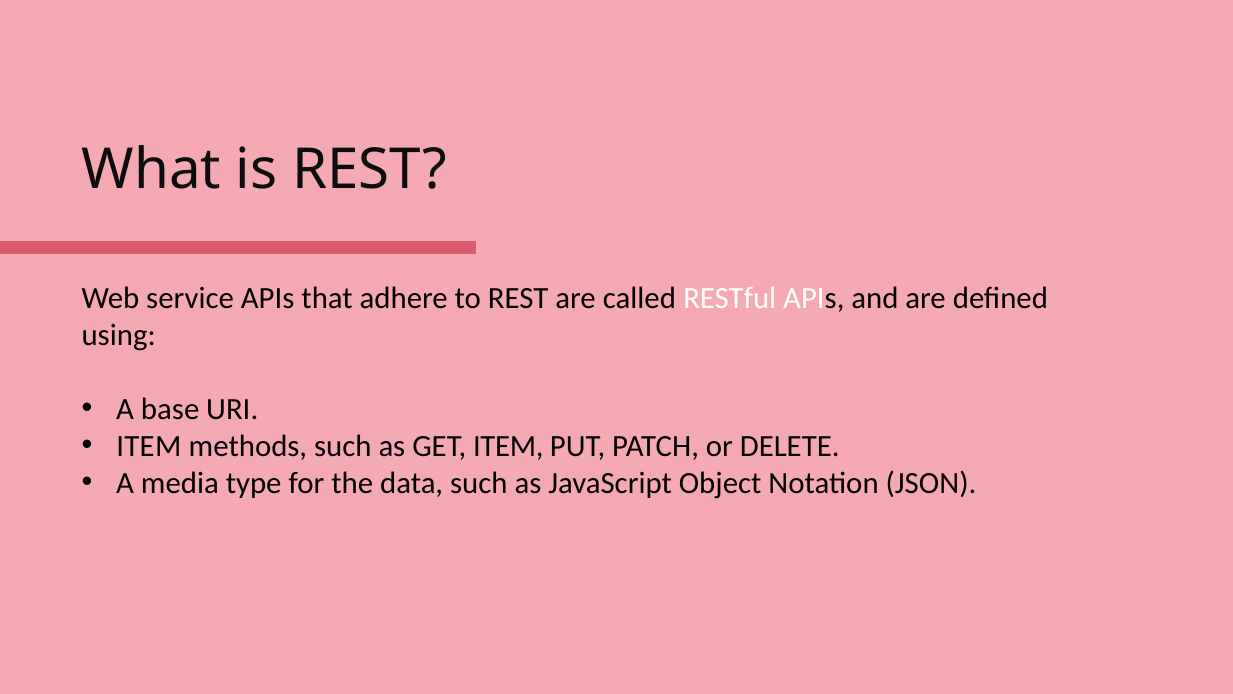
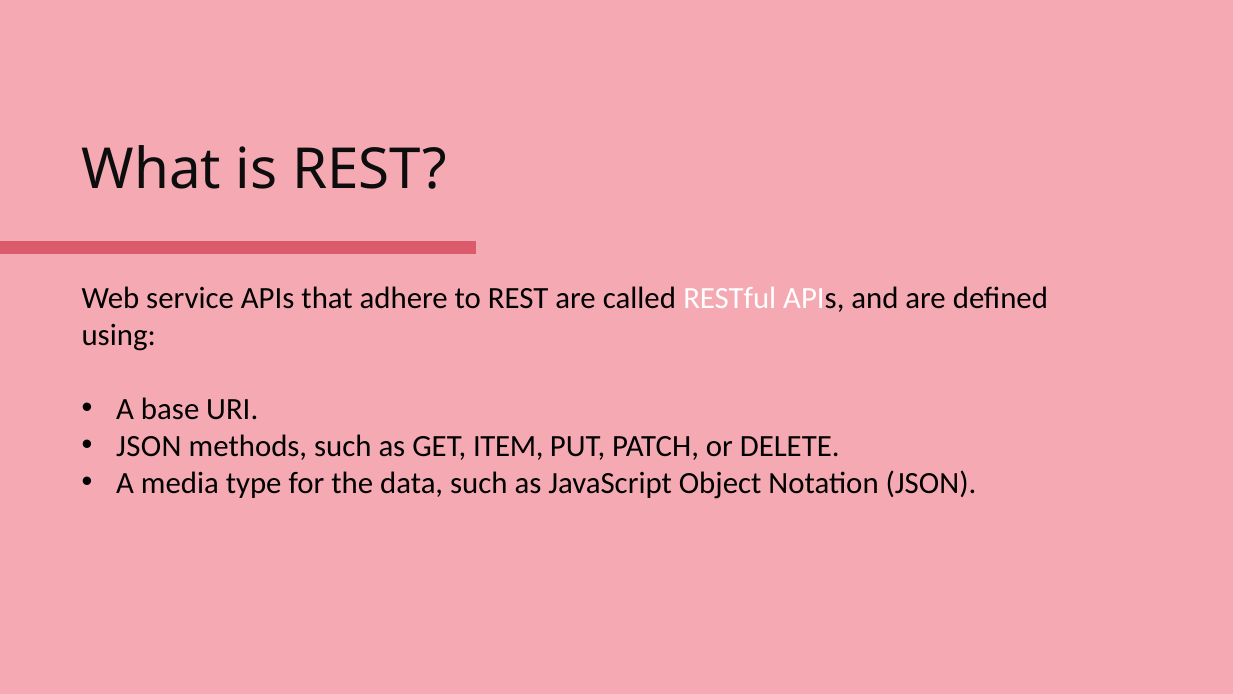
ITEM: ITEM -> JSON (149, 446)
